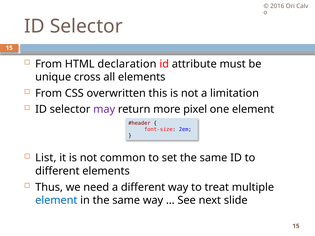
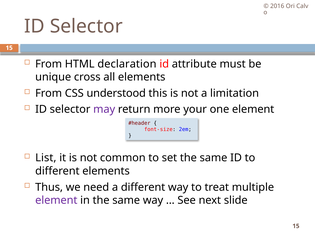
overwritten: overwritten -> understood (116, 93)
pixel: pixel -> your (195, 109)
element colour: blue -> purple (56, 200)
